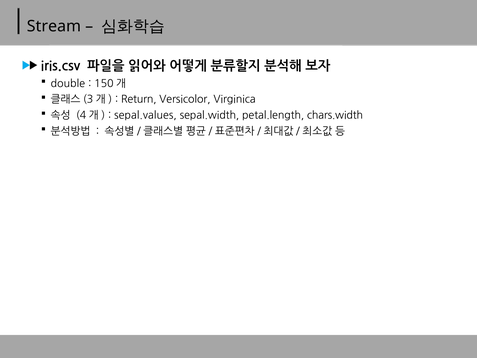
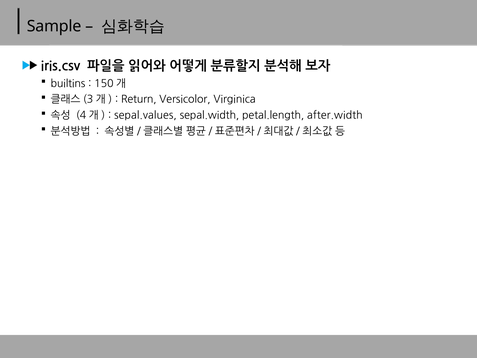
Stream: Stream -> Sample (54, 26)
double: double -> builtins (68, 83)
chars.width: chars.width -> after.width (335, 115)
